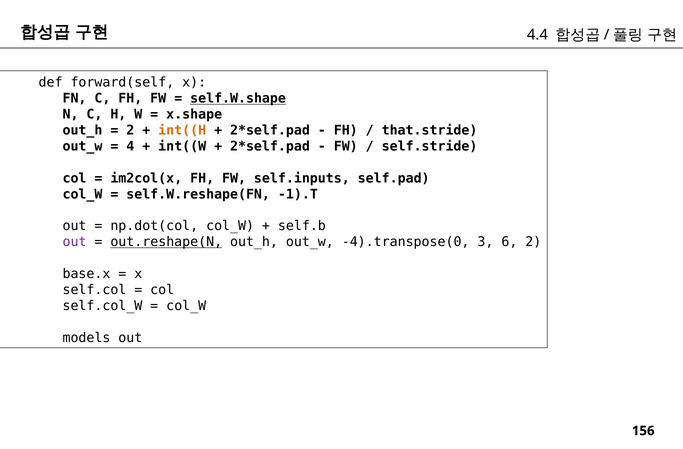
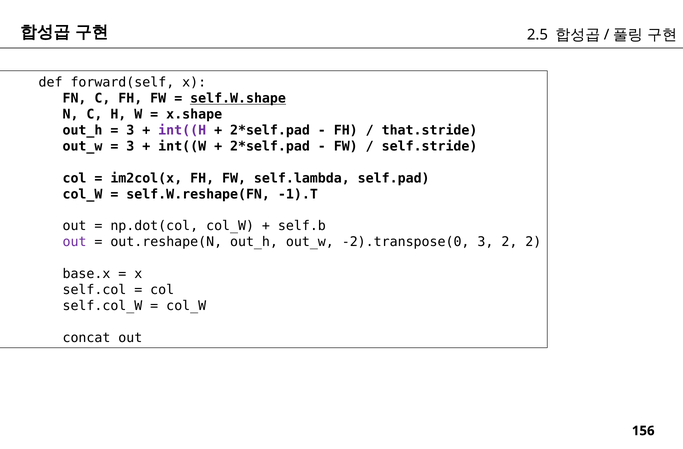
4.4: 4.4 -> 2.5 (537, 35)
2: 2 -> 3 (130, 130)
int((H colour: orange -> purple (182, 130)
4: 4 -> 3 (130, 146)
self.inputs: self.inputs -> self.lambda (302, 178)
out.reshape(N underline: present -> none (166, 242)
-4).transpose(0: -4).transpose(0 -> -2).transpose(0 (406, 242)
3 6: 6 -> 2 (509, 242)
models: models -> concat (86, 338)
